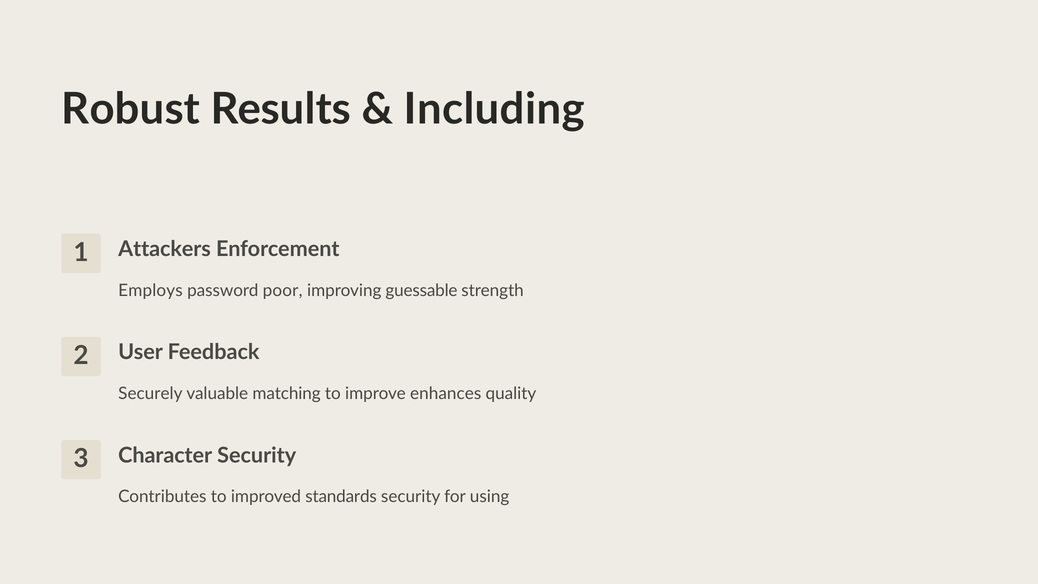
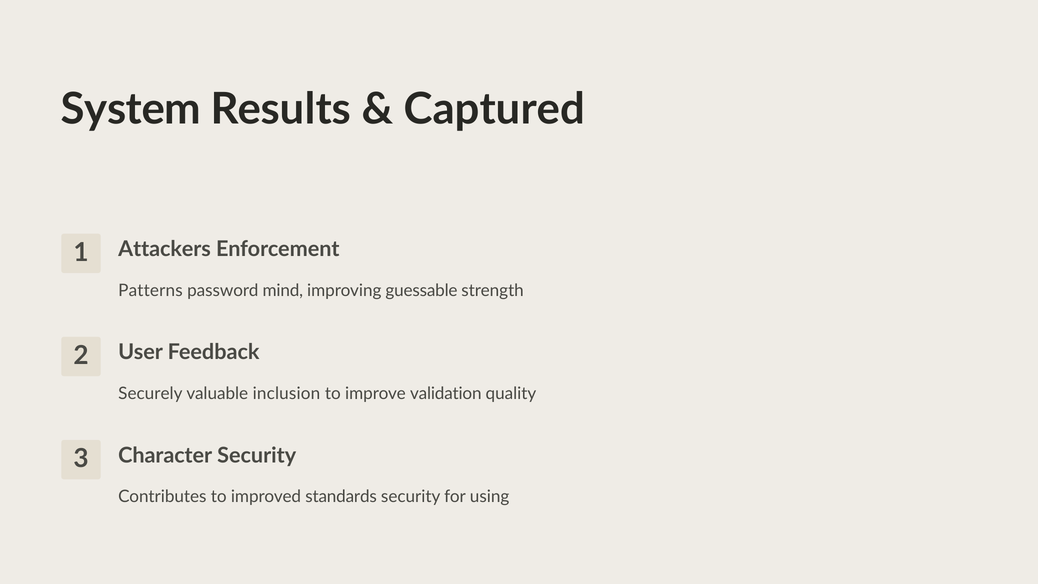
Robust: Robust -> System (131, 109)
Including: Including -> Captured (494, 109)
Employs: Employs -> Patterns (150, 290)
poor: poor -> mind (283, 290)
matching: matching -> inclusion (286, 393)
enhances: enhances -> validation (446, 393)
